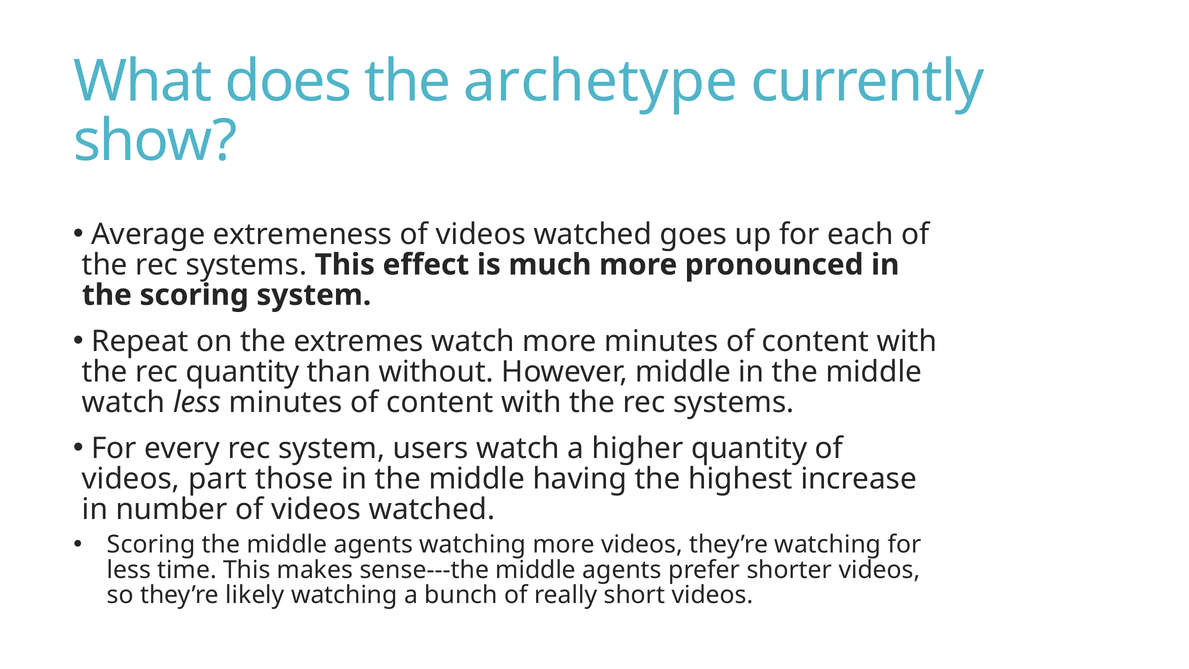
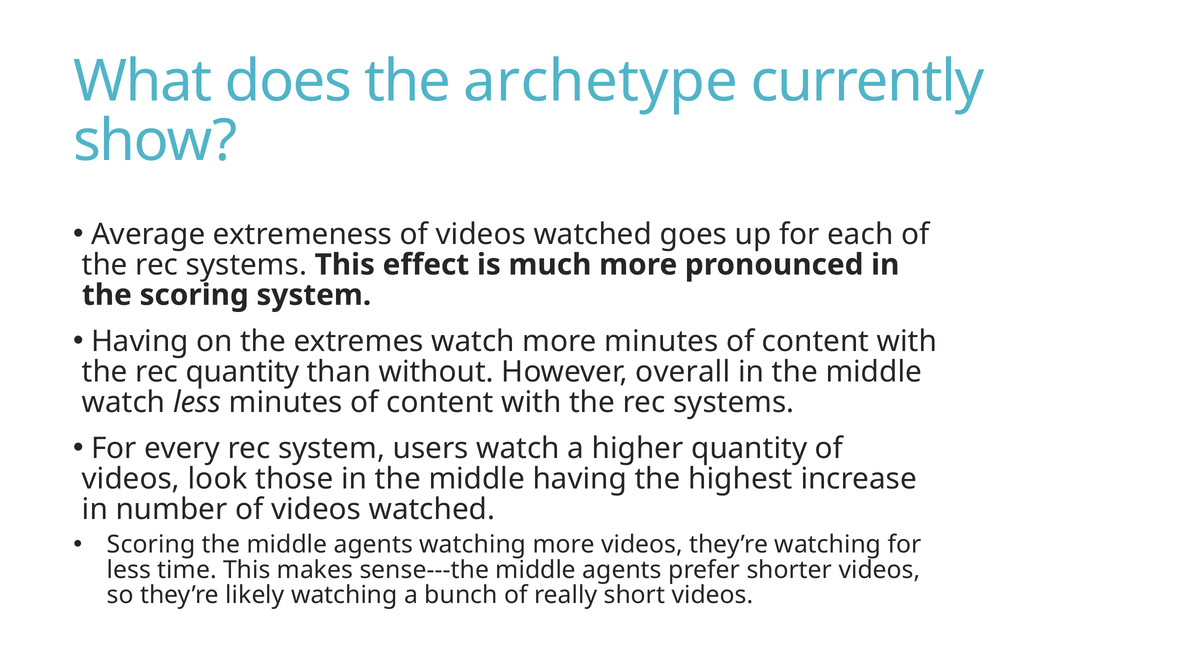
Repeat: Repeat -> Having (140, 341)
However middle: middle -> overall (683, 372)
part: part -> look (218, 479)
